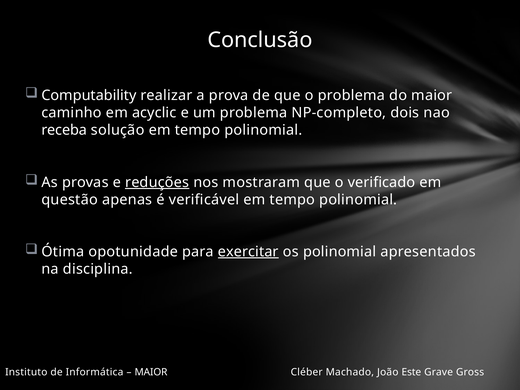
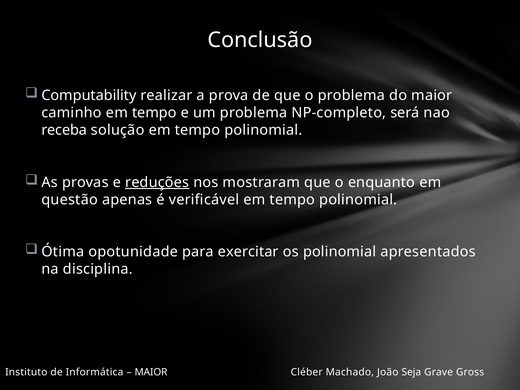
caminho em acyclic: acyclic -> tempo (154, 113)
dois: dois -> será (405, 113)
verificado: verificado -> enquanto (381, 182)
exercitar underline: present -> none (248, 252)
Este: Este -> Seja (411, 372)
